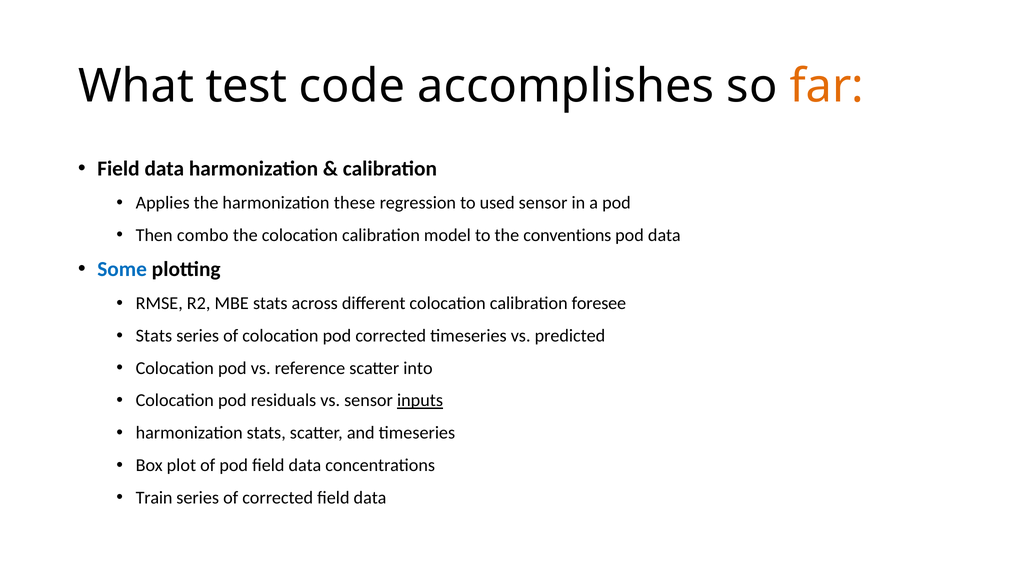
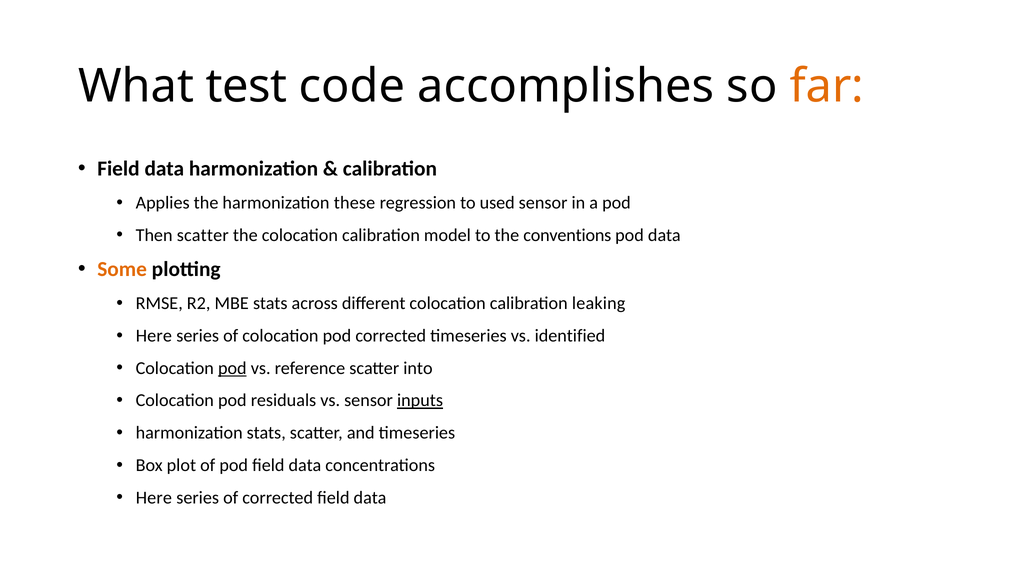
Then combo: combo -> scatter (203, 235)
Some colour: blue -> orange (122, 269)
foresee: foresee -> leaking (599, 303)
Stats: Stats -> Here (154, 336)
predicted: predicted -> identified (570, 336)
pod underline: none -> present (232, 368)
Train: Train -> Here (154, 498)
